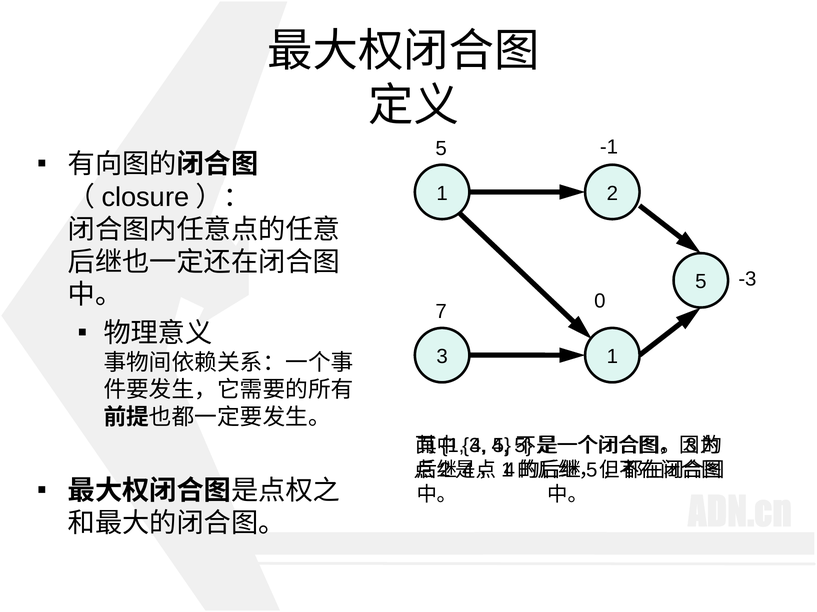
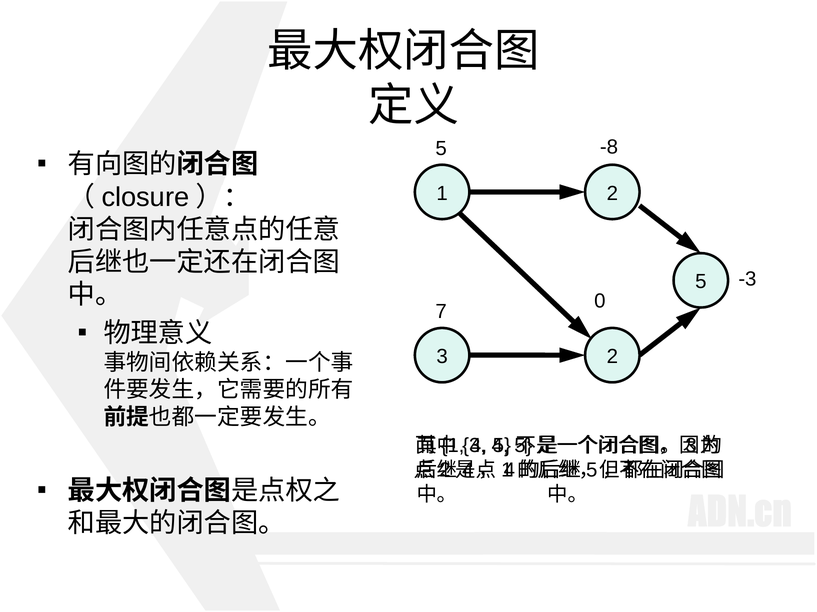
-1: -1 -> -8 (609, 147)
3 1: 1 -> 2 (612, 357)
